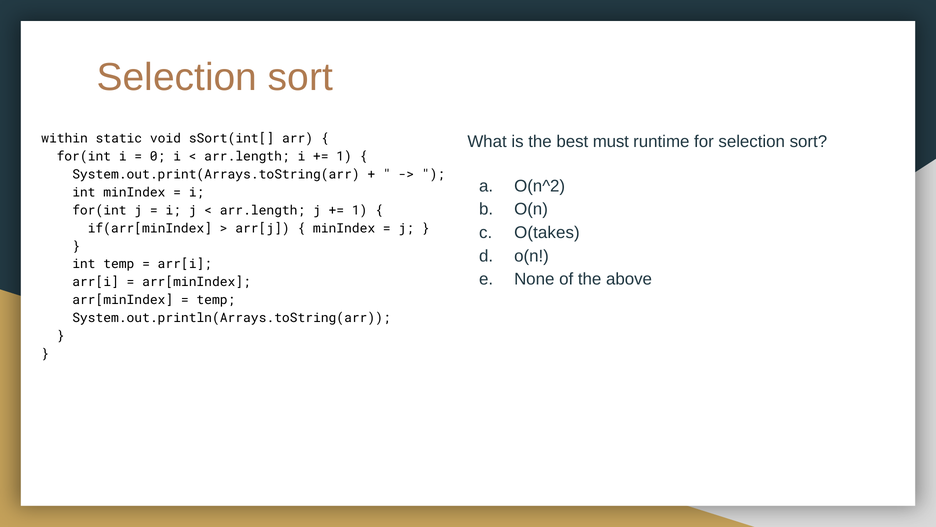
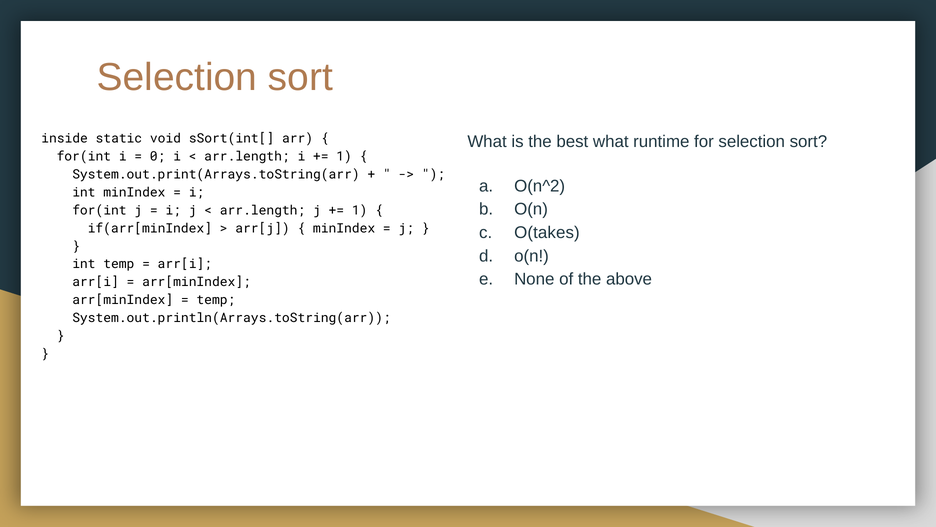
within: within -> inside (65, 138)
best must: must -> what (611, 142)
